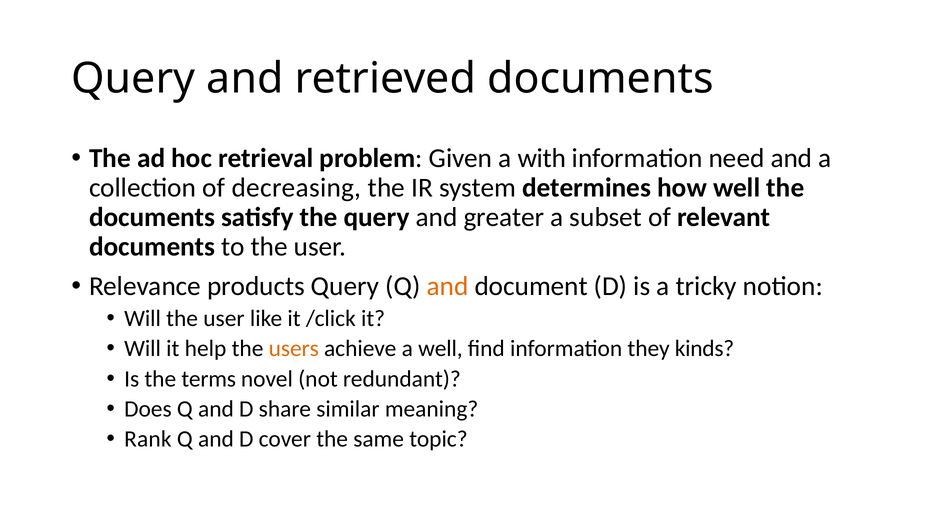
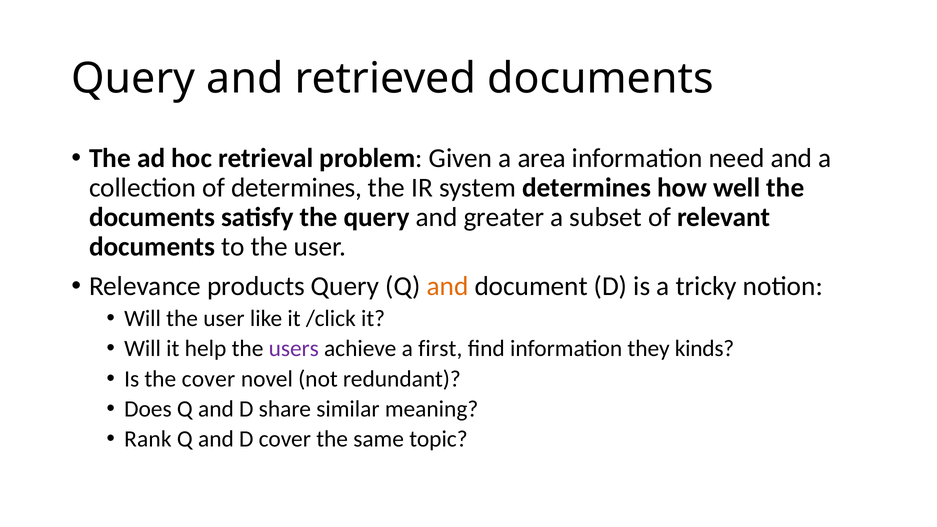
with: with -> area (542, 158)
of decreasing: decreasing -> determines (297, 188)
users colour: orange -> purple (294, 349)
a well: well -> first (440, 349)
the terms: terms -> cover (208, 379)
